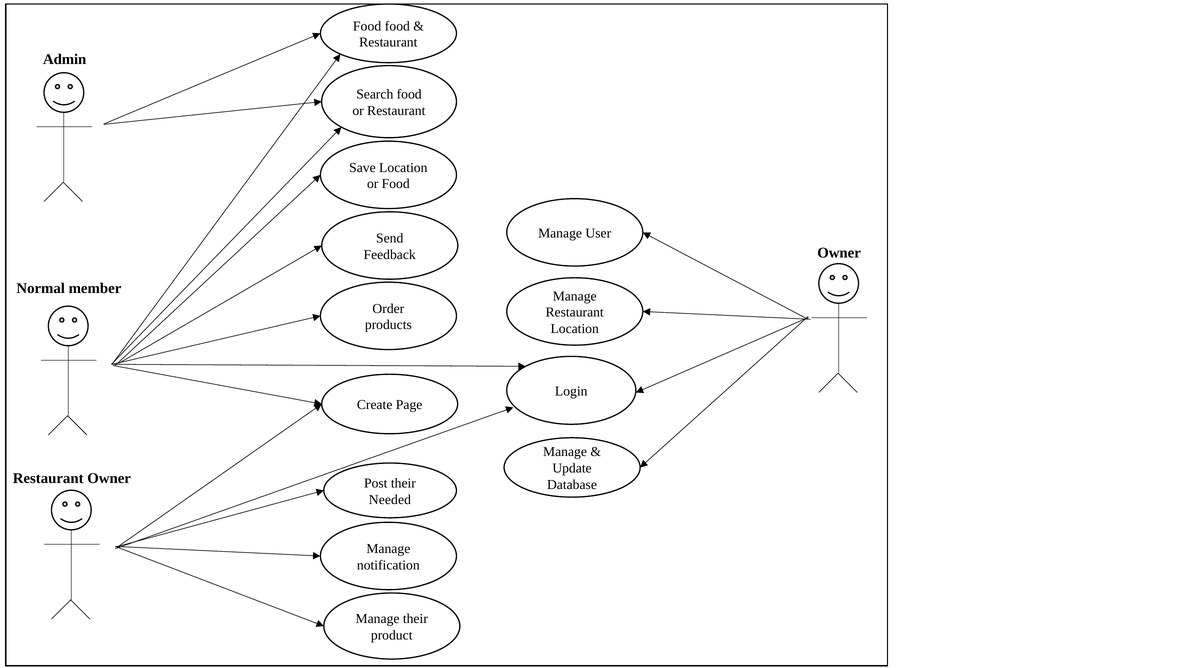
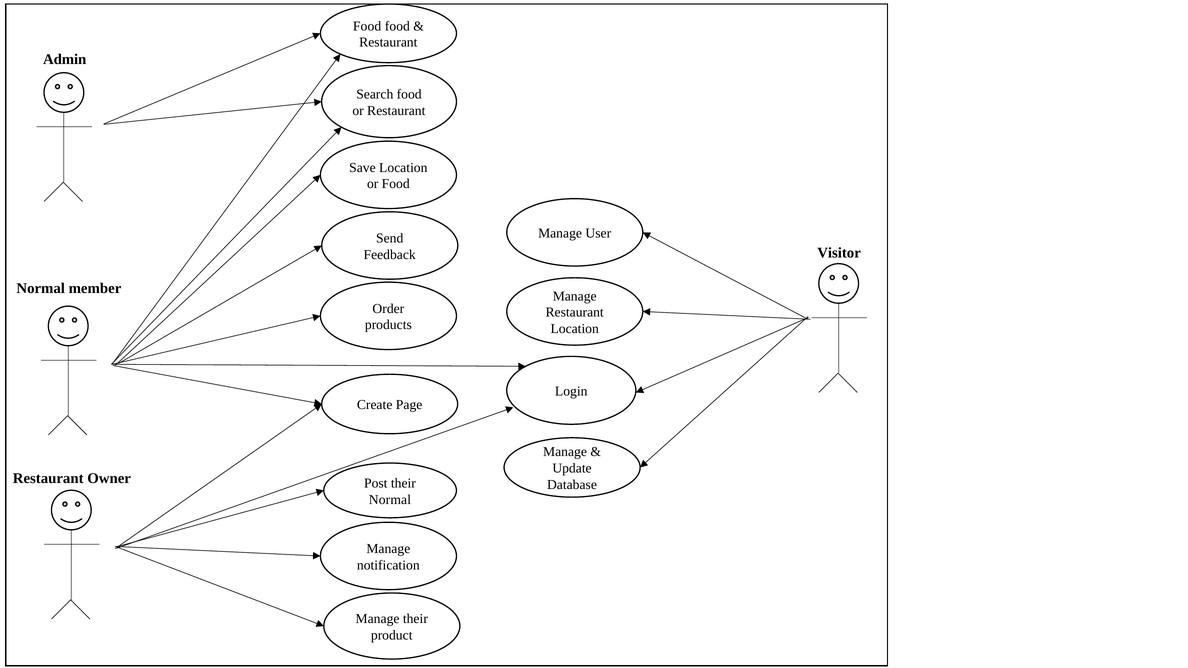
Owner: Owner -> Visitor (839, 253)
Needed: Needed -> Normal (390, 500)
